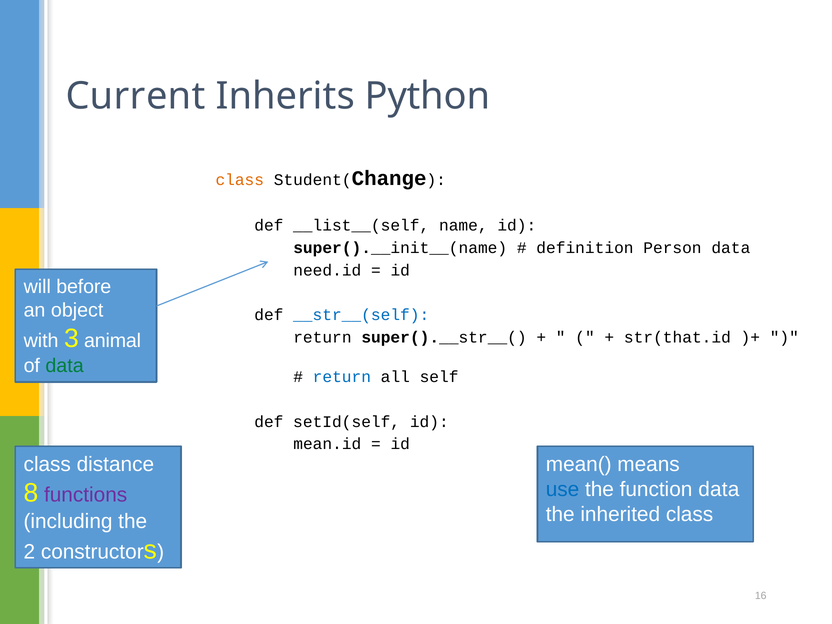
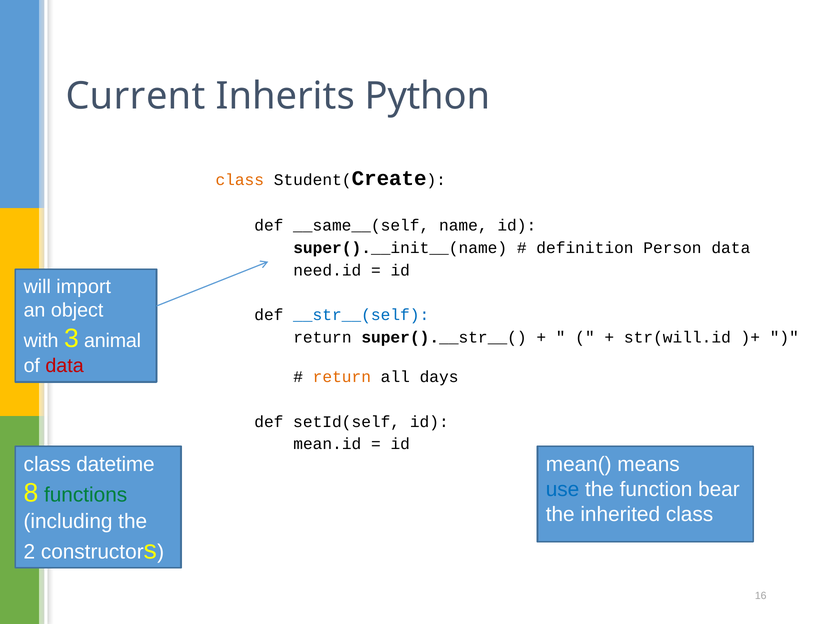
Change: Change -> Create (389, 178)
__list__(self: __list__(self -> __same__(self (361, 226)
before: before -> import (84, 287)
str(that.id: str(that.id -> str(will.id (677, 337)
data colour: green -> red (65, 366)
return colour: blue -> orange (342, 377)
self: self -> days (439, 377)
distance: distance -> datetime (115, 464)
function data: data -> bear (719, 489)
functions colour: purple -> green (86, 495)
